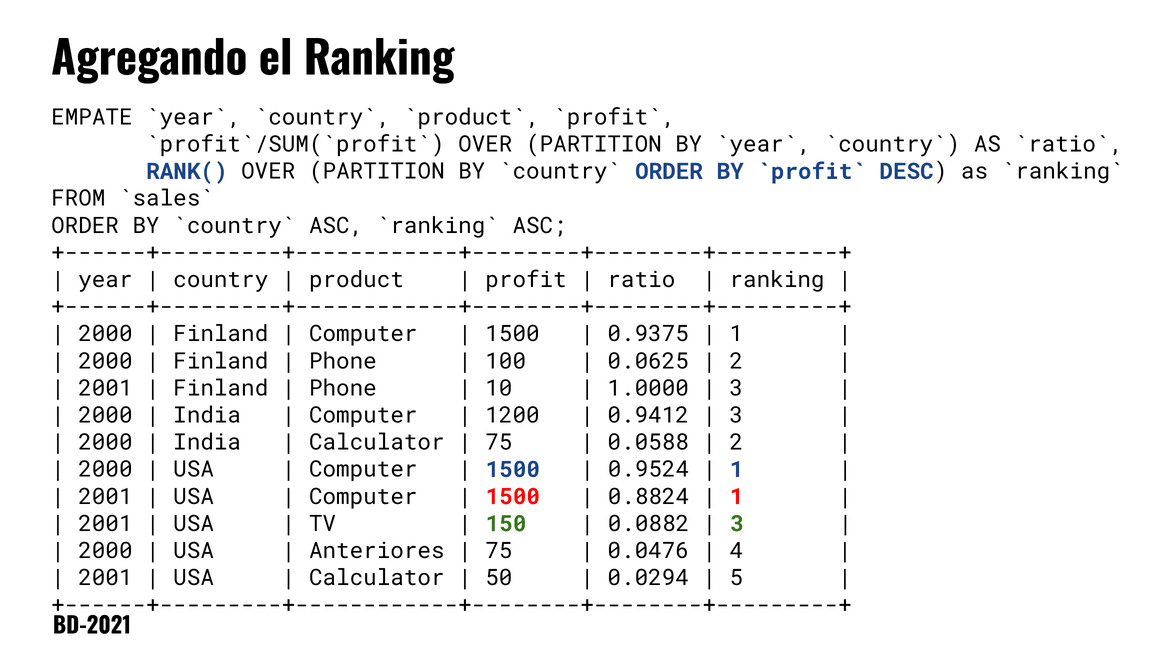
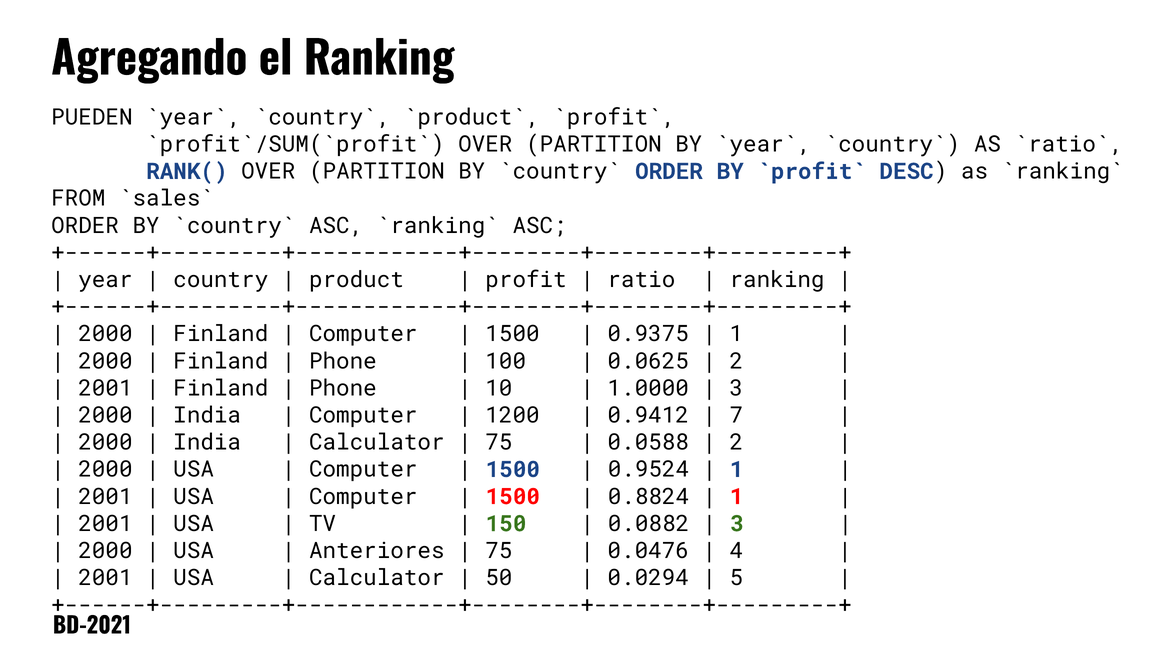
EMPATE: EMPATE -> PUEDEN (92, 117)
3: 3 -> 7 (736, 415)
